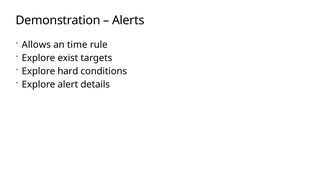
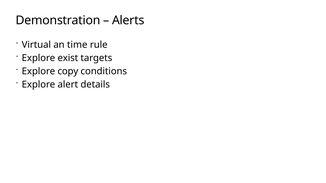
Allows: Allows -> Virtual (36, 45)
hard: hard -> copy (68, 71)
